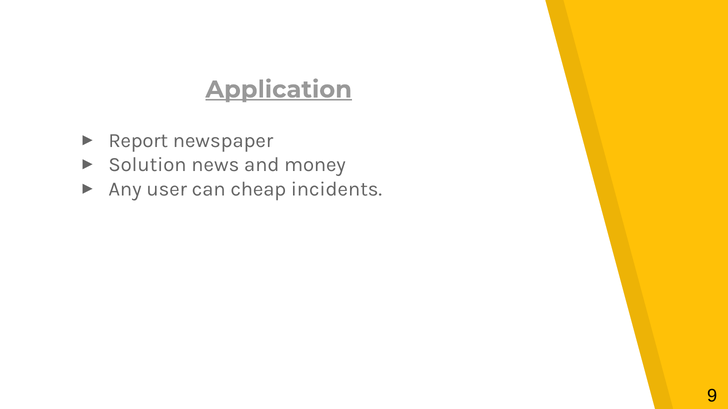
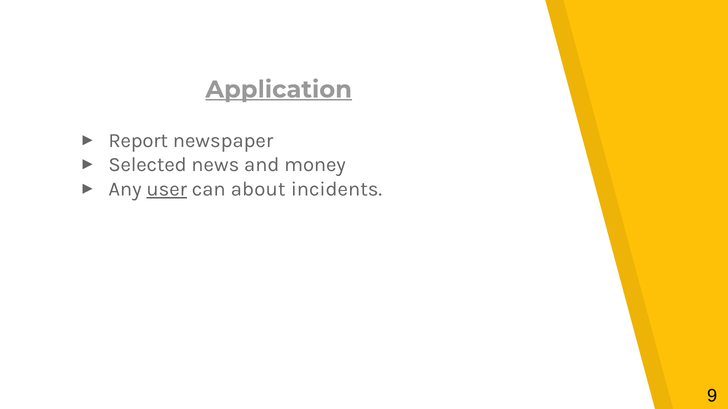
Solution: Solution -> Selected (148, 165)
user underline: none -> present (167, 189)
cheap: cheap -> about (258, 189)
